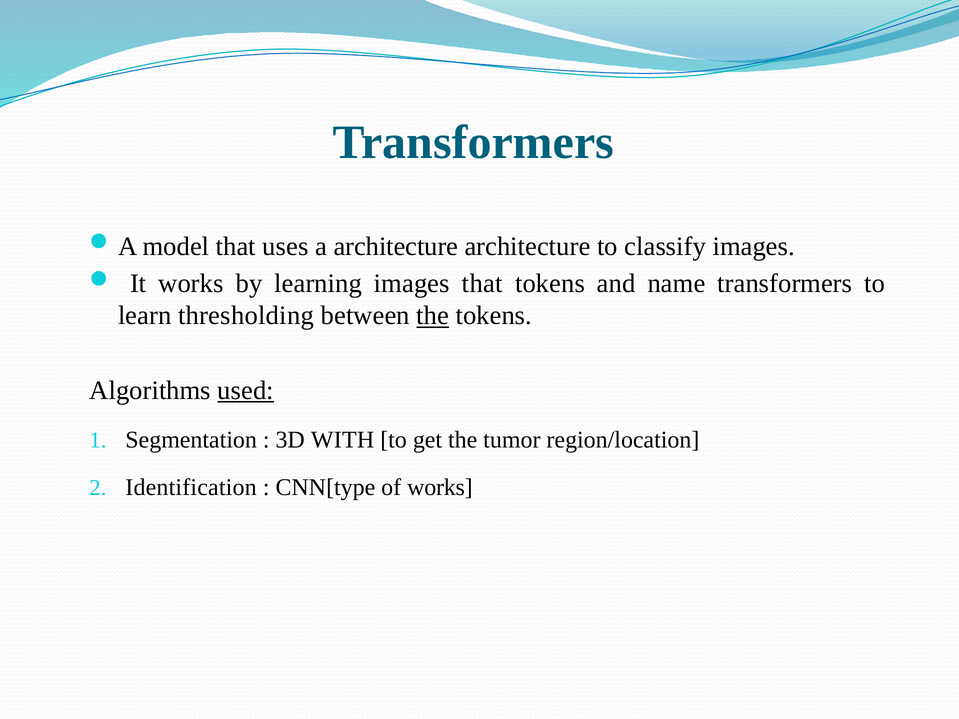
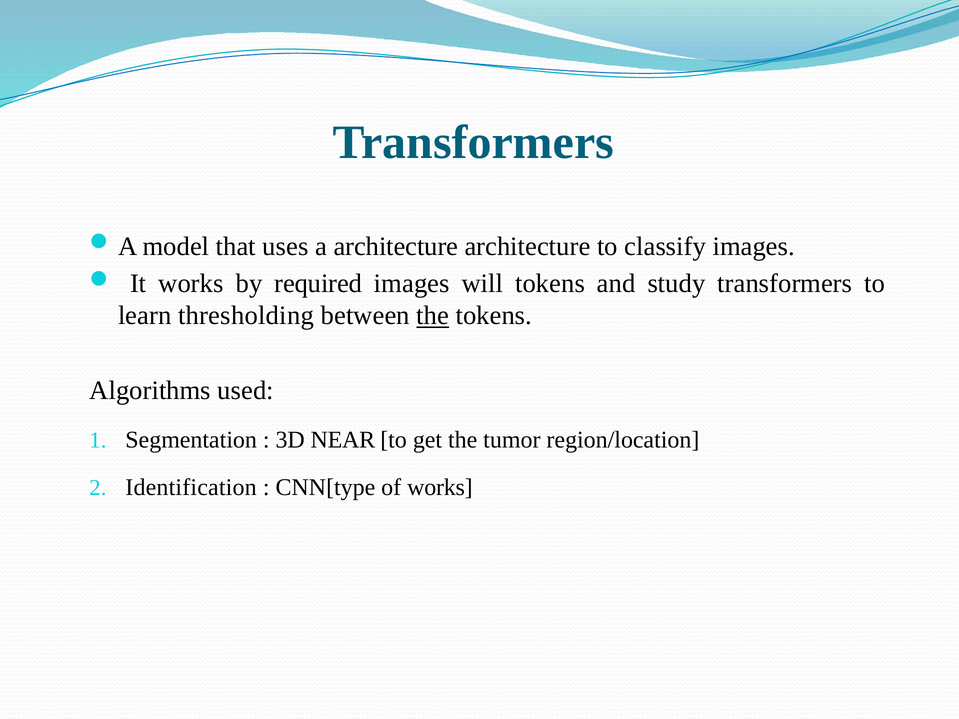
learning: learning -> required (318, 284)
images that: that -> will (482, 284)
name: name -> study (676, 284)
used underline: present -> none (246, 390)
WITH: WITH -> NEAR (343, 440)
